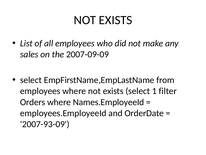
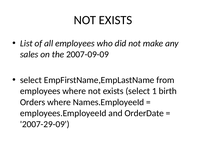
filter: filter -> birth (168, 91)
2007-93-09: 2007-93-09 -> 2007-29-09 (45, 124)
